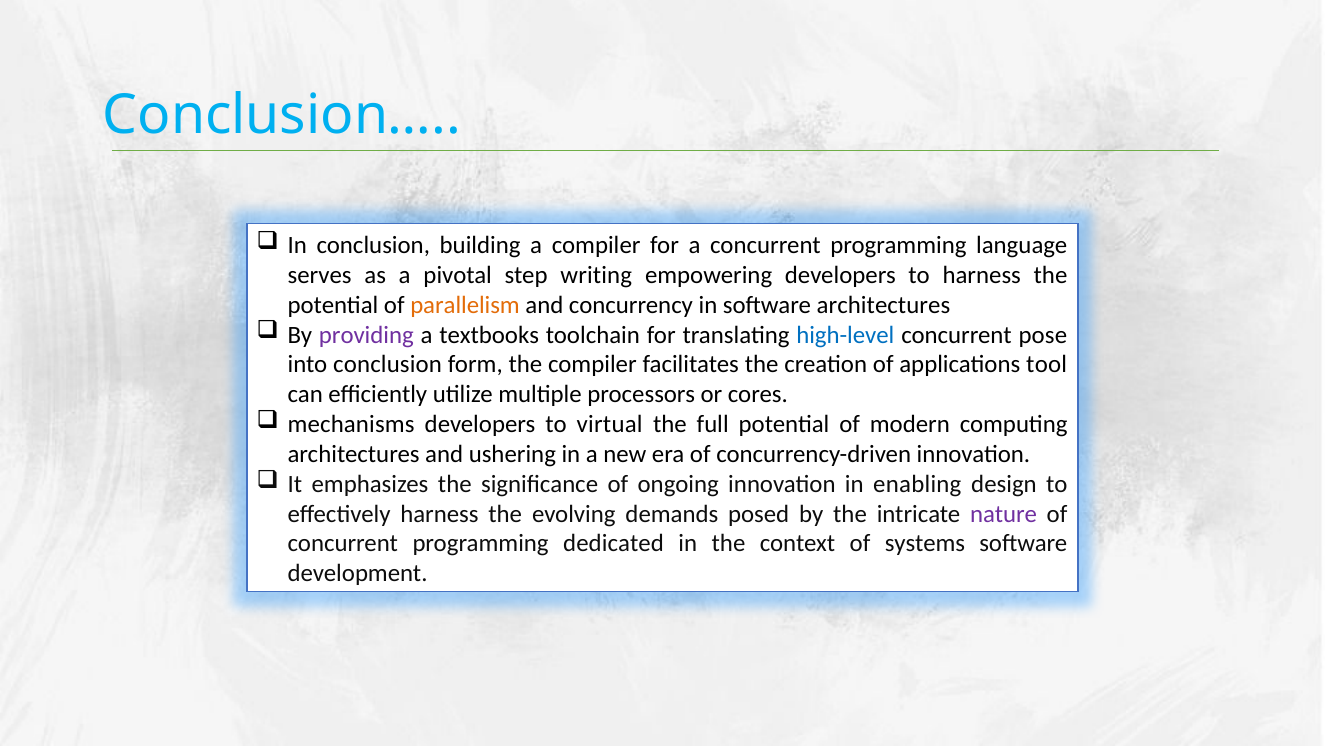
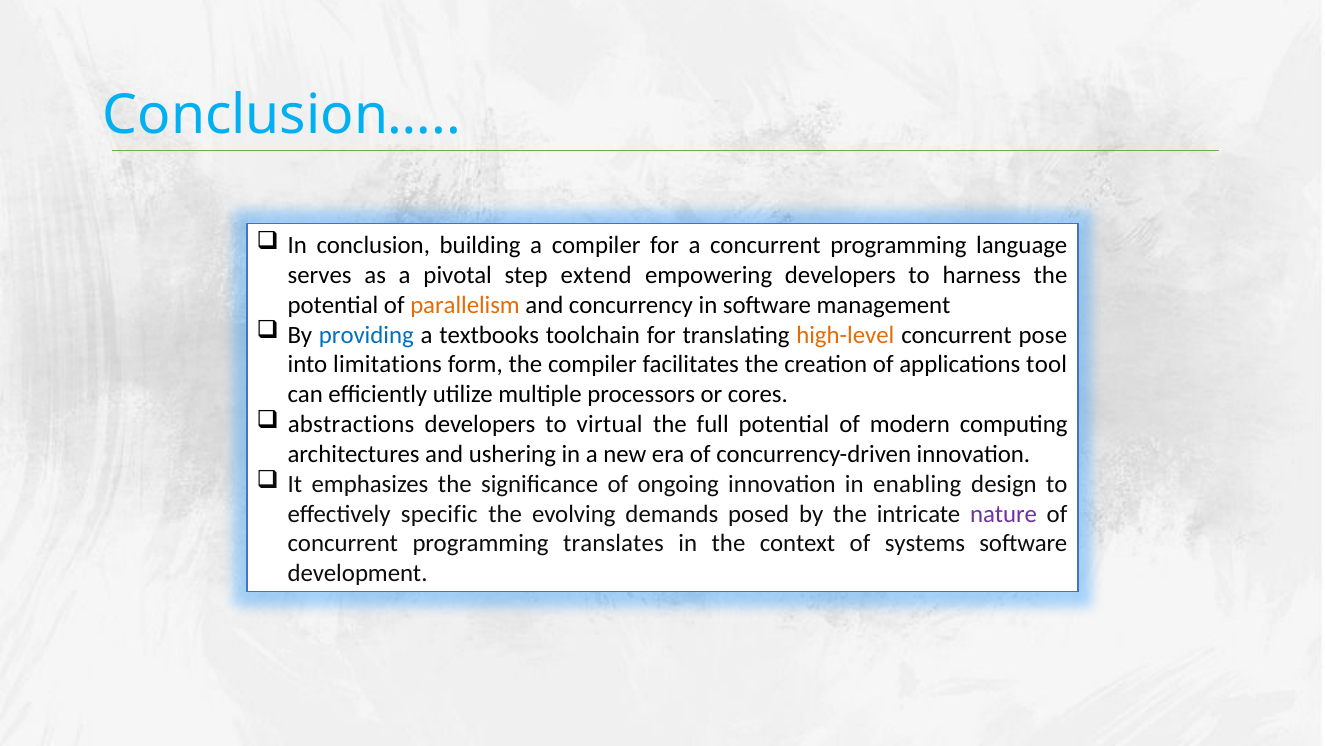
writing: writing -> extend (596, 275)
software architectures: architectures -> management (884, 305)
providing colour: purple -> blue (366, 335)
high-level colour: blue -> orange (845, 335)
into conclusion: conclusion -> limitations (388, 364)
mechanisms: mechanisms -> abstractions (351, 424)
effectively harness: harness -> specific (439, 513)
dedicated: dedicated -> translates (614, 543)
